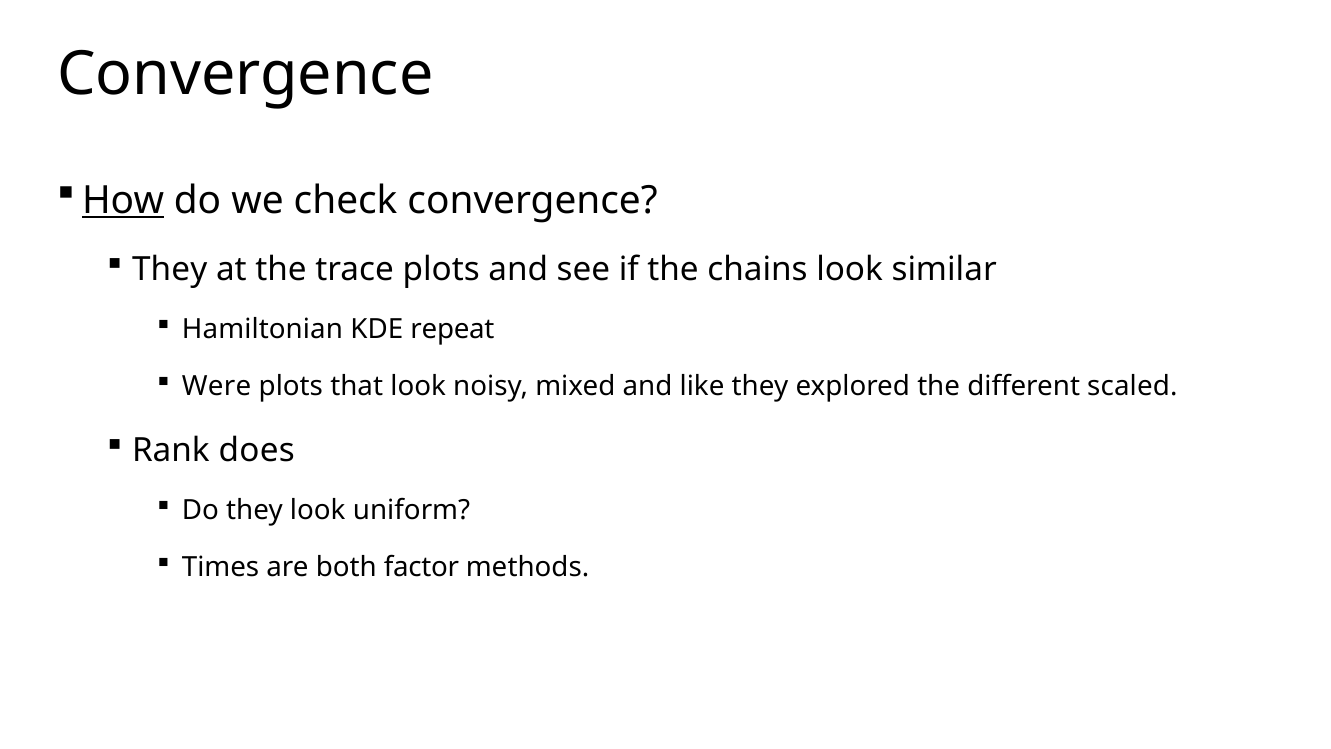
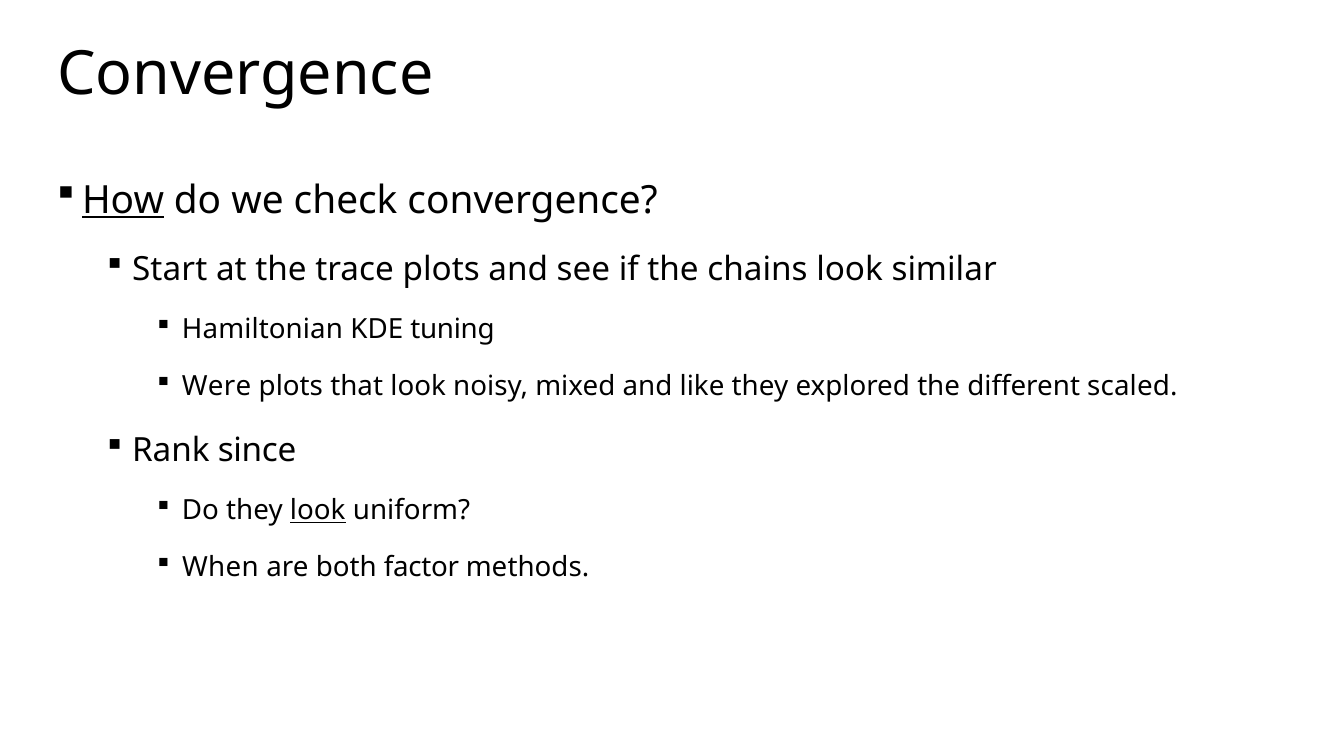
They: They -> Start (170, 270)
repeat: repeat -> tuning (452, 330)
does: does -> since (257, 450)
look underline: none -> present (318, 510)
Times: Times -> When (220, 567)
